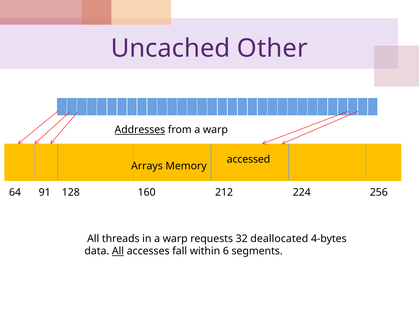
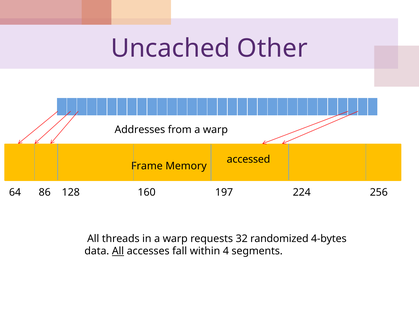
Addresses underline: present -> none (140, 130)
Arrays: Arrays -> Frame (147, 166)
91: 91 -> 86 (45, 193)
212: 212 -> 197 (224, 193)
deallocated: deallocated -> randomized (279, 239)
6: 6 -> 4 (226, 251)
